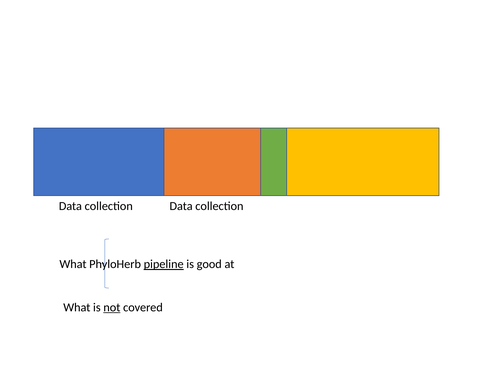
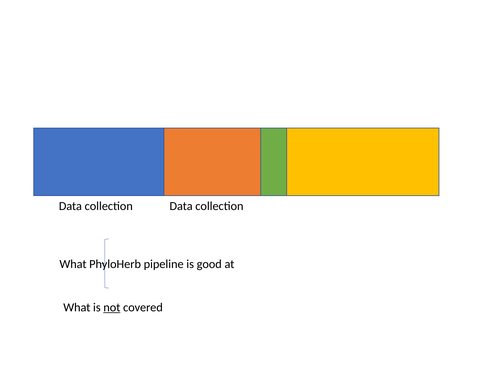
pipeline underline: present -> none (164, 264)
